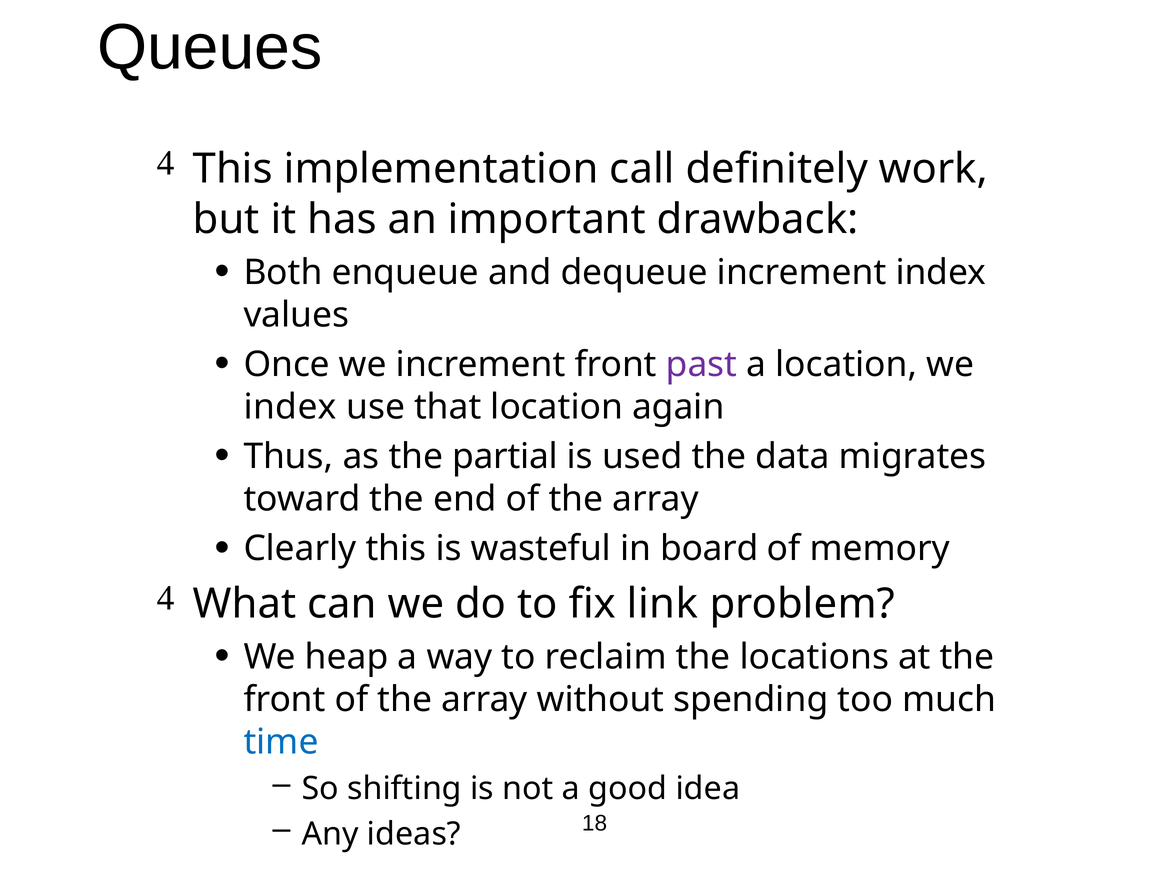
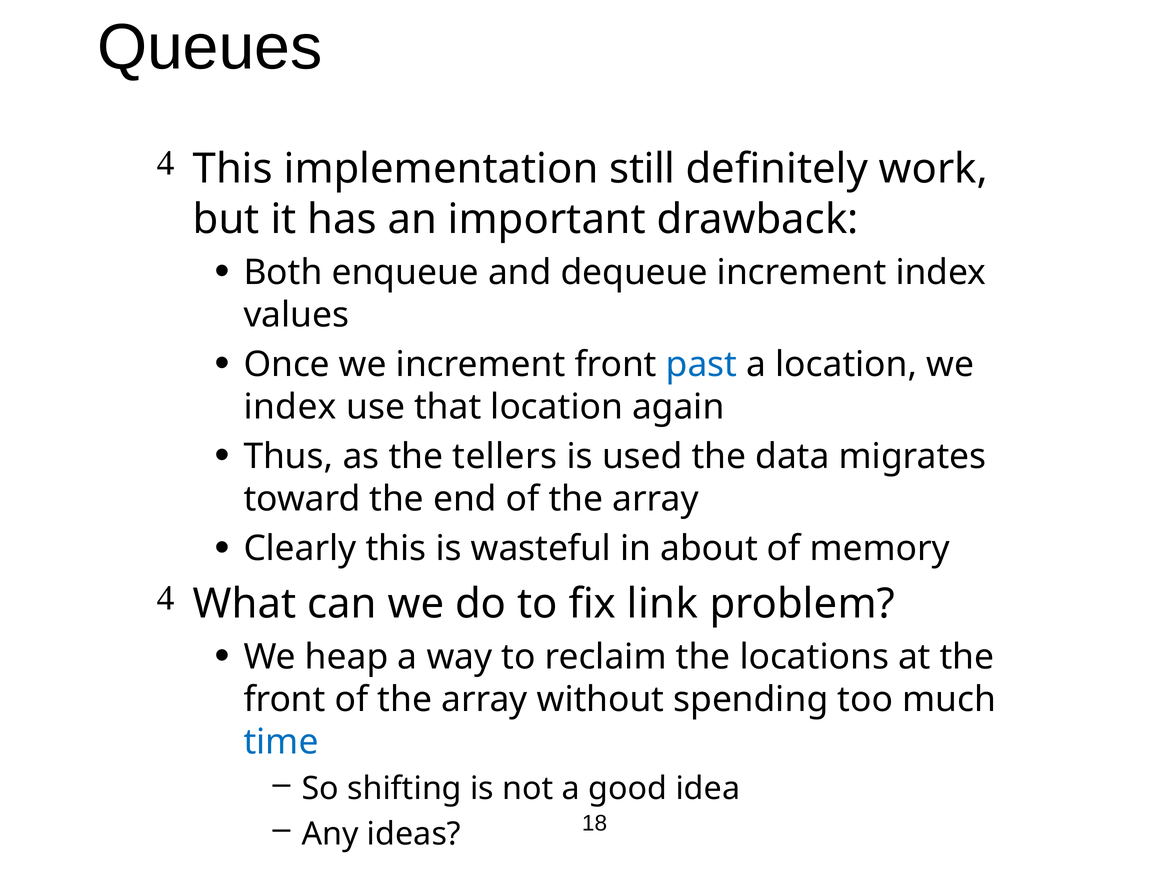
call: call -> still (642, 169)
past colour: purple -> blue (701, 365)
partial: partial -> tellers (505, 457)
board: board -> about (709, 549)
